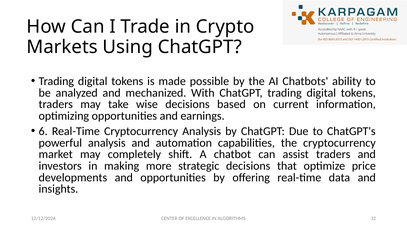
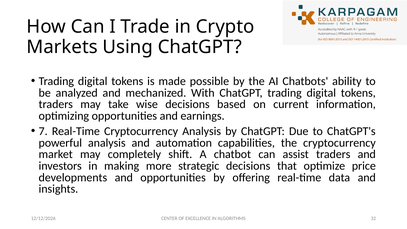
6: 6 -> 7 (43, 131)
